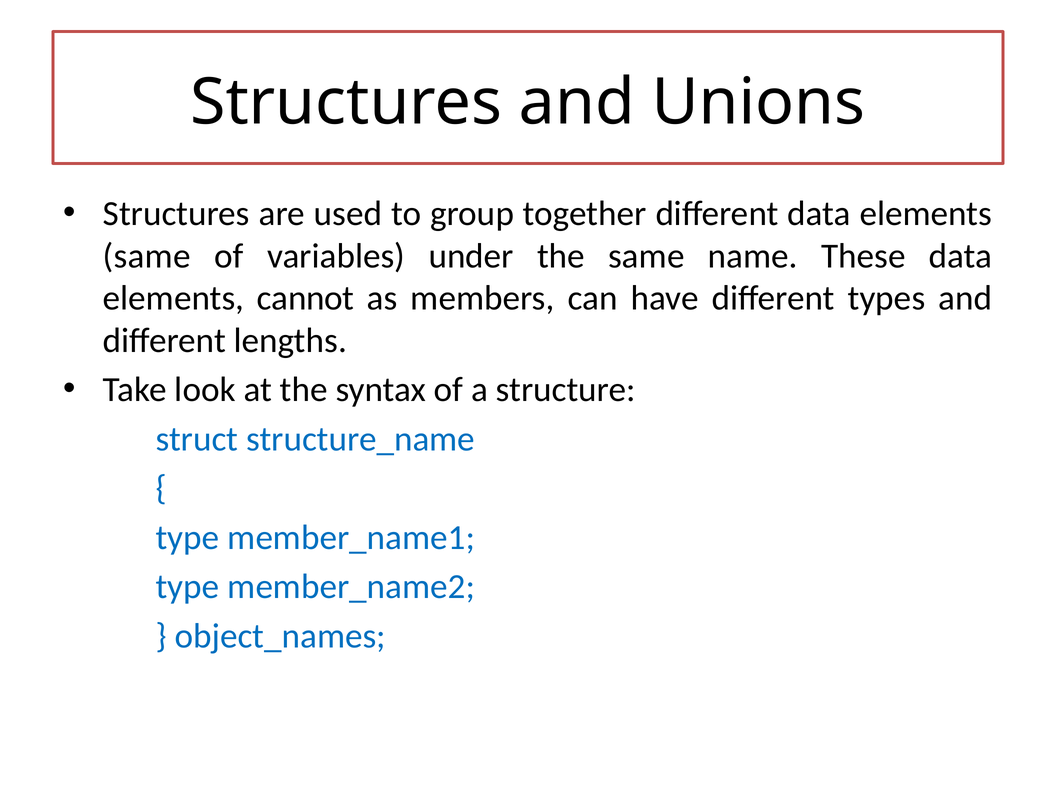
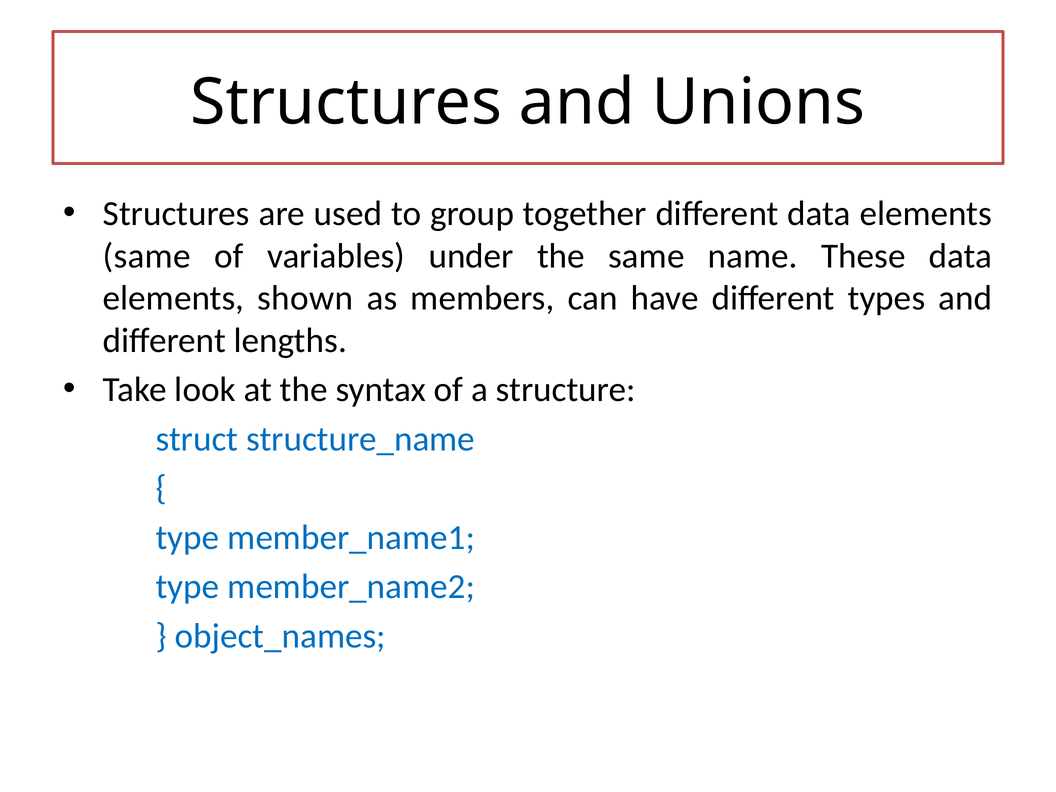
cannot: cannot -> shown (305, 298)
